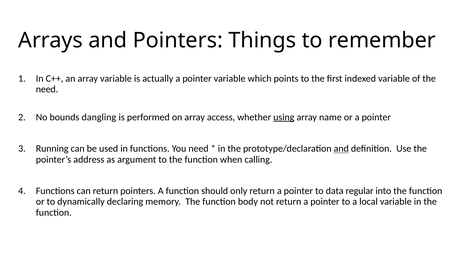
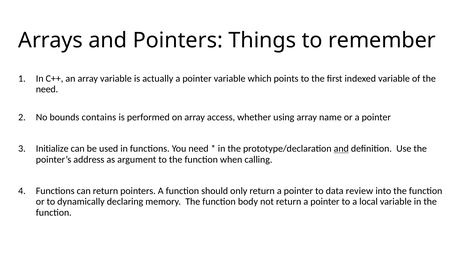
dangling: dangling -> contains (99, 117)
using underline: present -> none (284, 117)
Running: Running -> Initialize (52, 149)
regular: regular -> review (359, 191)
